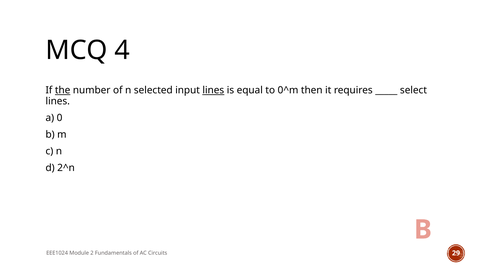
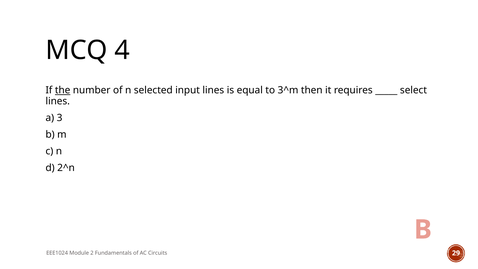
lines underline: present -> none (213, 90)
0^m: 0^m -> 3^m (288, 90)
0: 0 -> 3 (60, 118)
